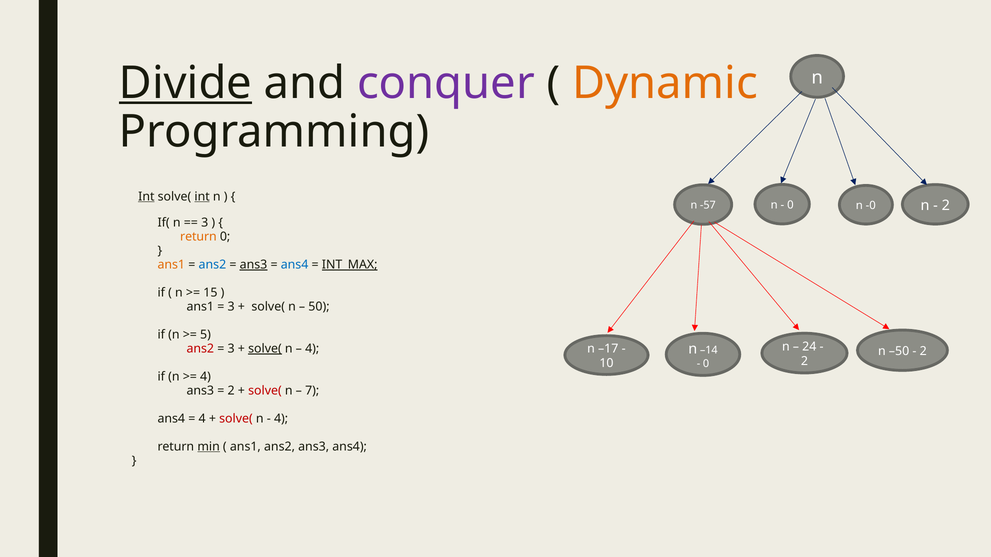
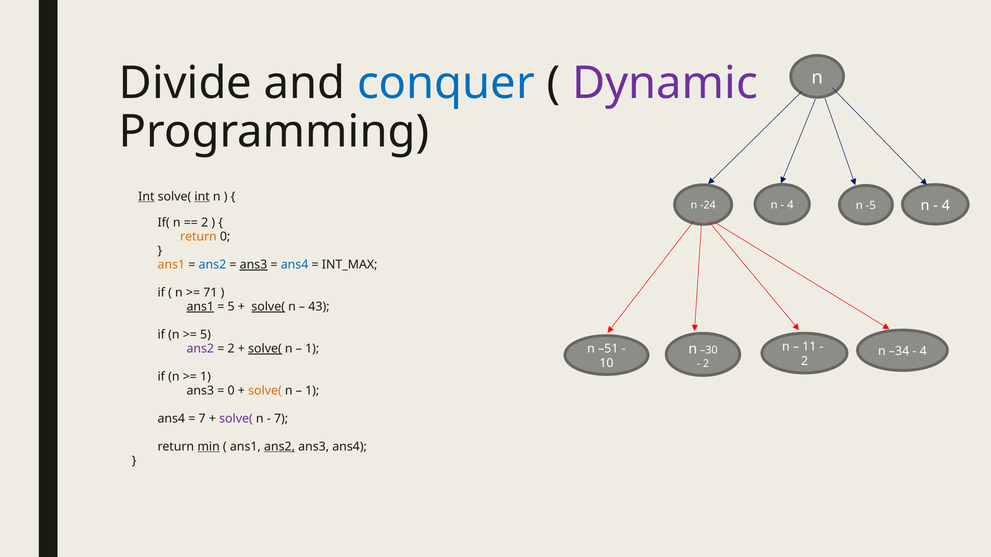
Divide underline: present -> none (185, 83)
conquer colour: purple -> blue (446, 83)
Dynamic colour: orange -> purple (665, 83)
2: 2 -> 4 (946, 205)
0: 0 -> 4 (790, 205)
-57: -57 -> -24 (708, 205)
-0: -0 -> -5 (871, 206)
3: 3 -> 2 (205, 223)
INT_MAX underline: present -> none (350, 265)
15: 15 -> 71 (210, 293)
ans1 underline: none -> present (200, 307)
3: 3 -> 5 (231, 307)
solve( underline: none -> present (268, 307)
50: 50 -> 43 (319, 307)
24: 24 -> 11 (809, 347)
–14: –14 -> –30 (709, 350)
–17: –17 -> –51 (608, 349)
ans2 colour: red -> purple (200, 349)
3: 3 -> 2 (231, 349)
4: 4 -> 1 (312, 349)
–50: –50 -> –34 (899, 351)
2: 2 -> 4 (923, 351)
0: 0 -> 2 (706, 364)
4: 4 -> 1 (205, 377)
2: 2 -> 0 (231, 391)
solve( colour: red -> orange (265, 391)
7: 7 -> 1 (312, 391)
4: 4 -> 7 (202, 419)
solve( colour: red -> purple (236, 419)
4: 4 -> 7 (281, 419)
ans2 underline: none -> present (280, 447)
